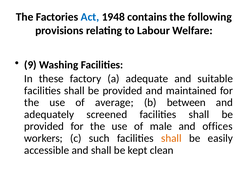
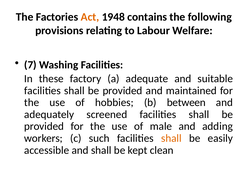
Act colour: blue -> orange (90, 17)
9: 9 -> 7 (30, 65)
average: average -> hobbies (114, 103)
offices: offices -> adding (218, 126)
